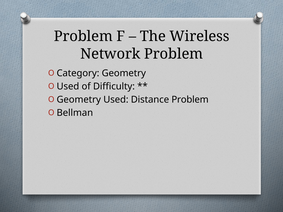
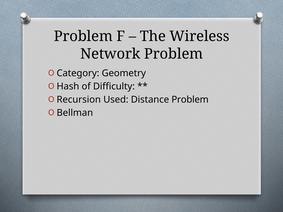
Used: Used -> Hash (68, 87)
Geometry: Geometry -> Recursion (79, 100)
